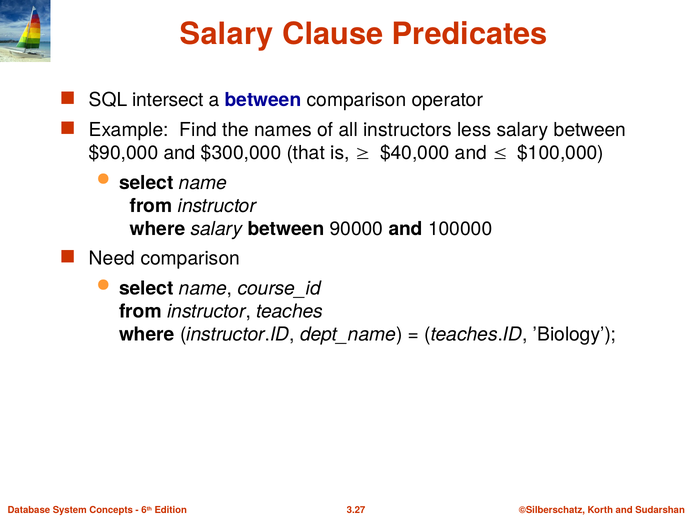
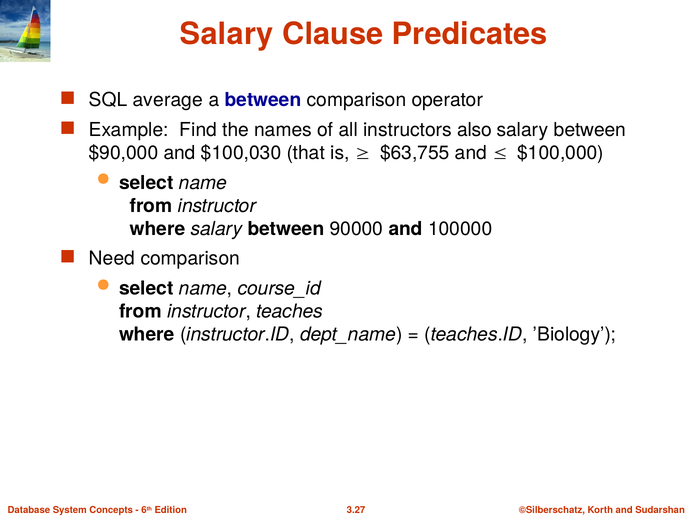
intersect: intersect -> average (168, 100)
less: less -> also (474, 130)
$300,000: $300,000 -> $100,030 (241, 153)
$40,000: $40,000 -> $63,755 (415, 153)
